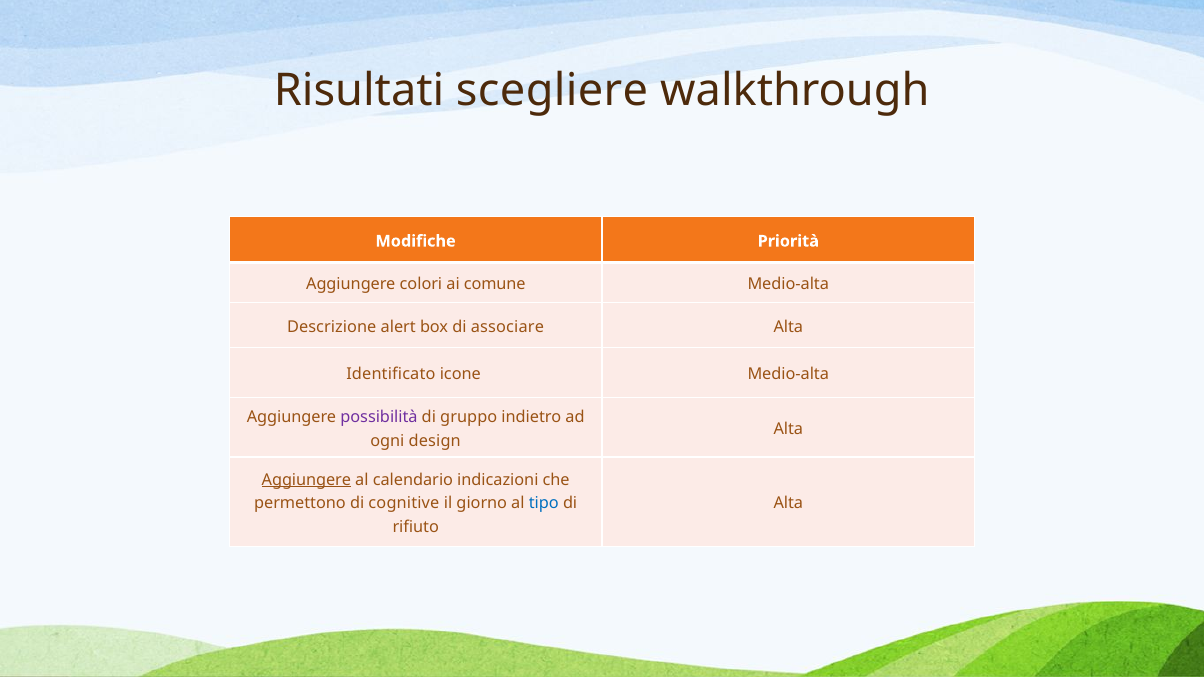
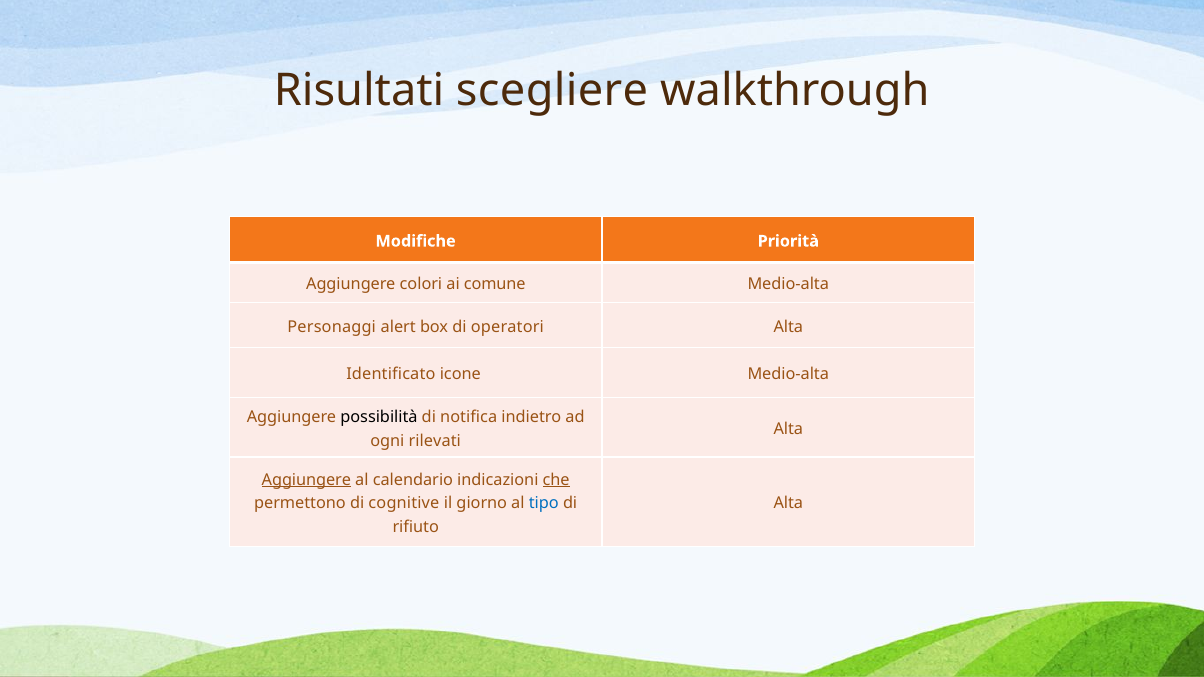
Descrizione: Descrizione -> Personaggi (332, 327)
associare: associare -> operatori (507, 327)
possibilità colour: purple -> black (379, 417)
gruppo: gruppo -> notifica (469, 417)
design: design -> rilevati (435, 441)
che underline: none -> present (556, 480)
